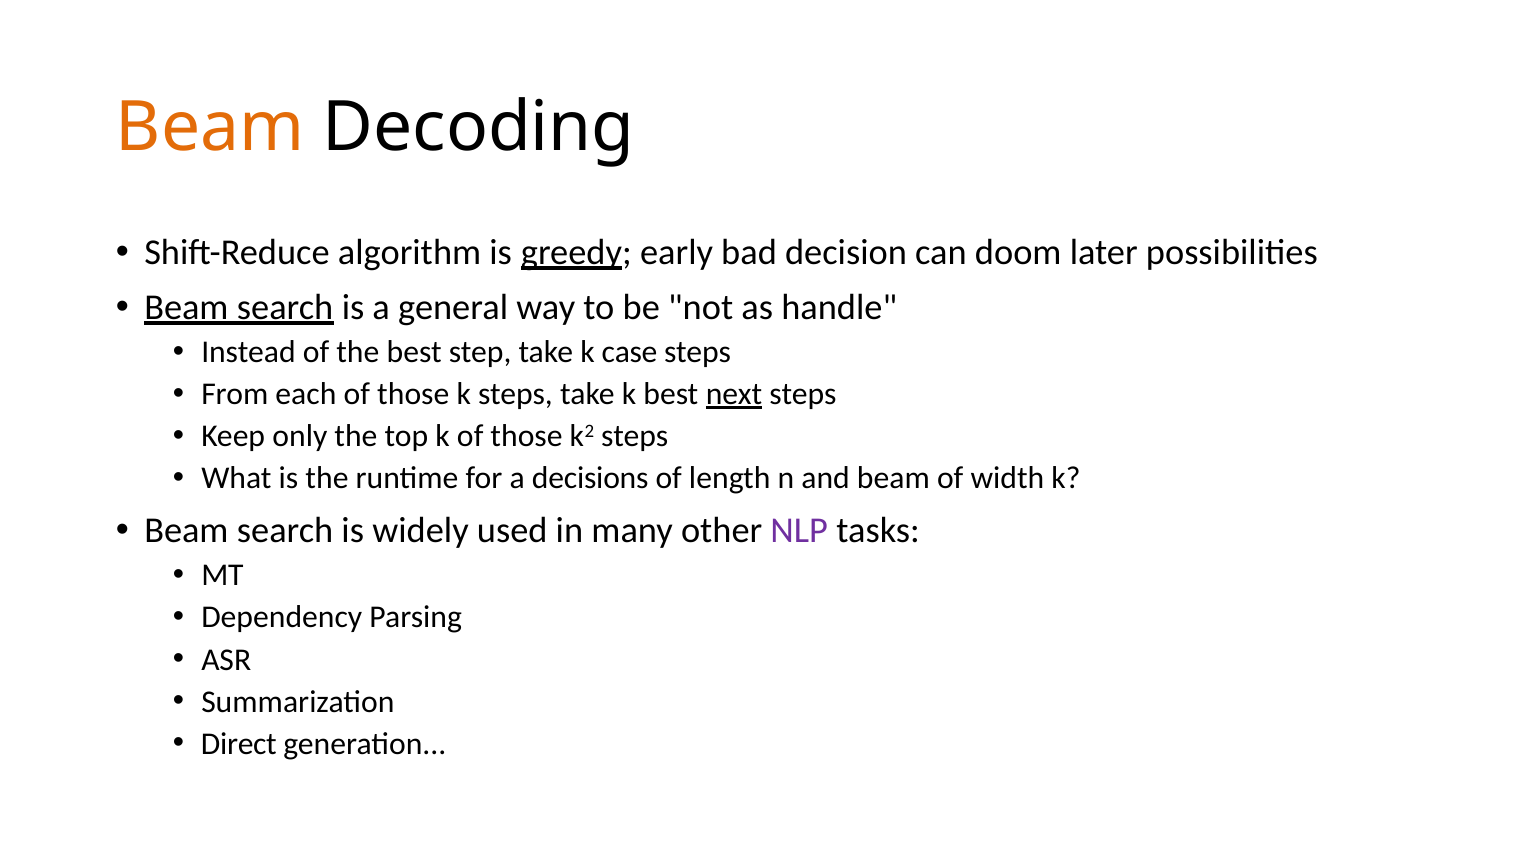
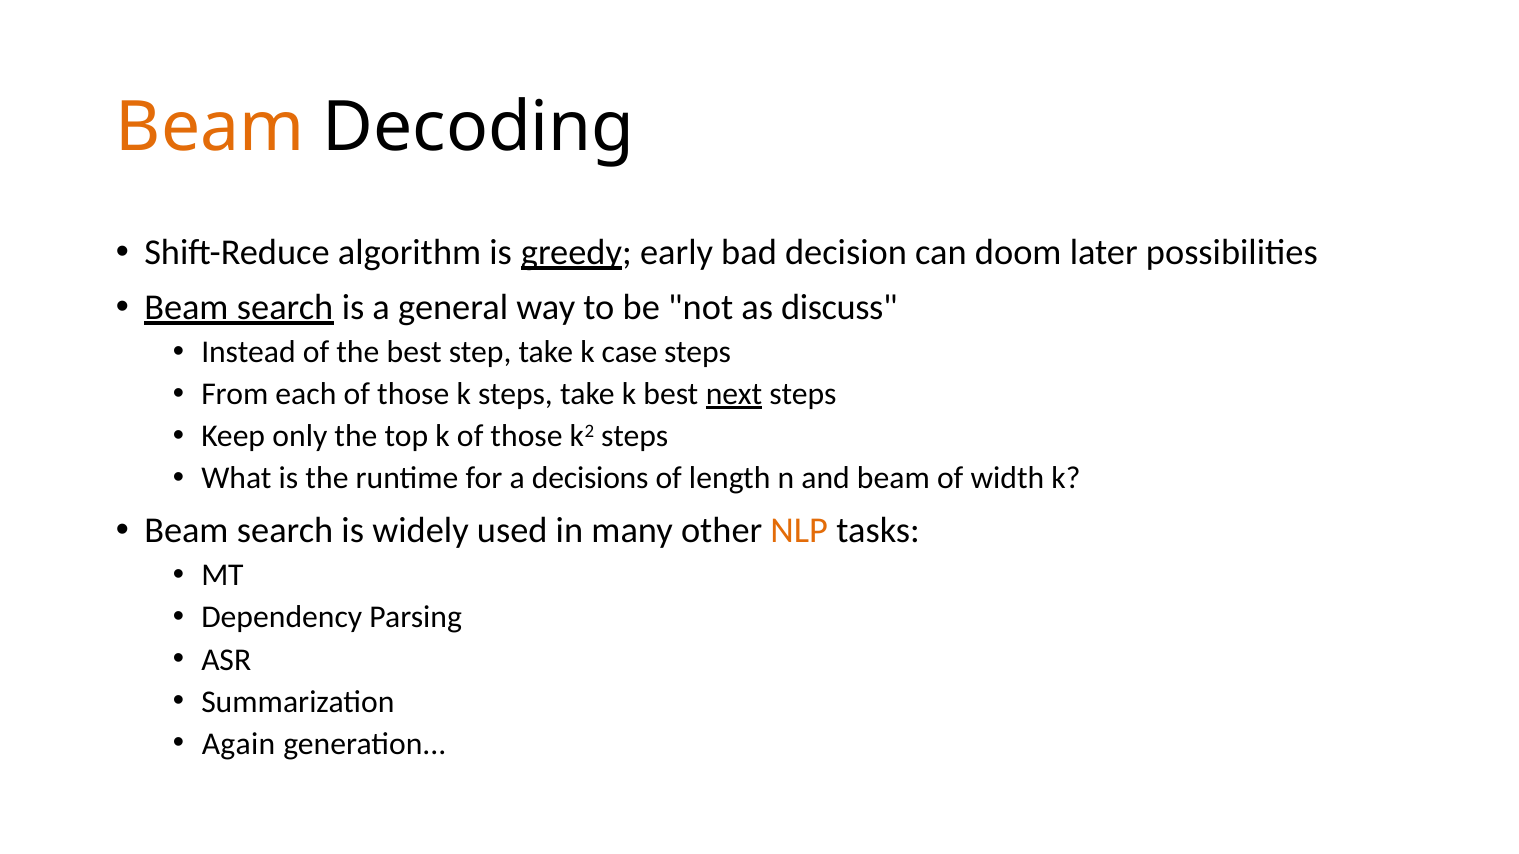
handle: handle -> discuss (839, 308)
NLP colour: purple -> orange (799, 531)
Direct: Direct -> Again (239, 744)
